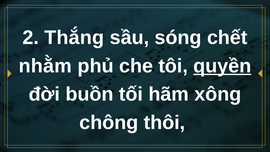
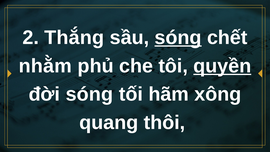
sóng underline: none -> present (178, 38)
đời buồn: buồn -> sóng (89, 94)
chông: chông -> quang (109, 123)
